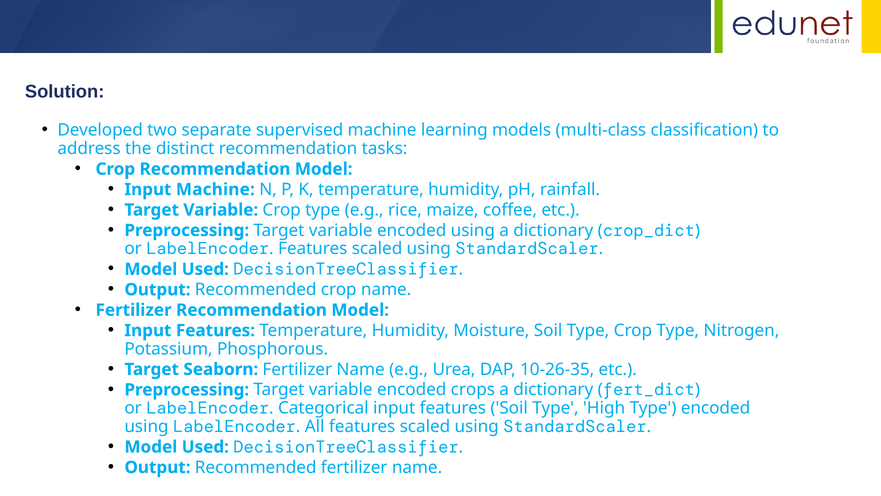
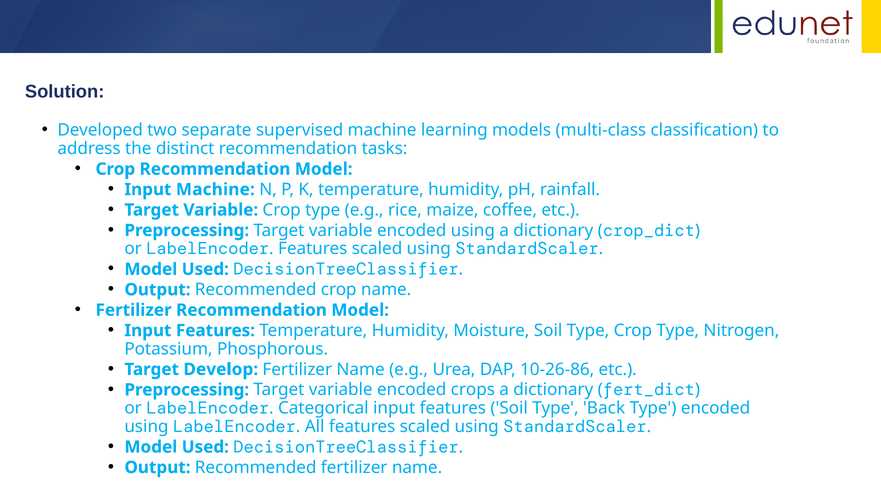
Seaborn: Seaborn -> Develop (221, 369)
10-26-35: 10-26-35 -> 10-26-86 (557, 369)
High: High -> Back (604, 408)
